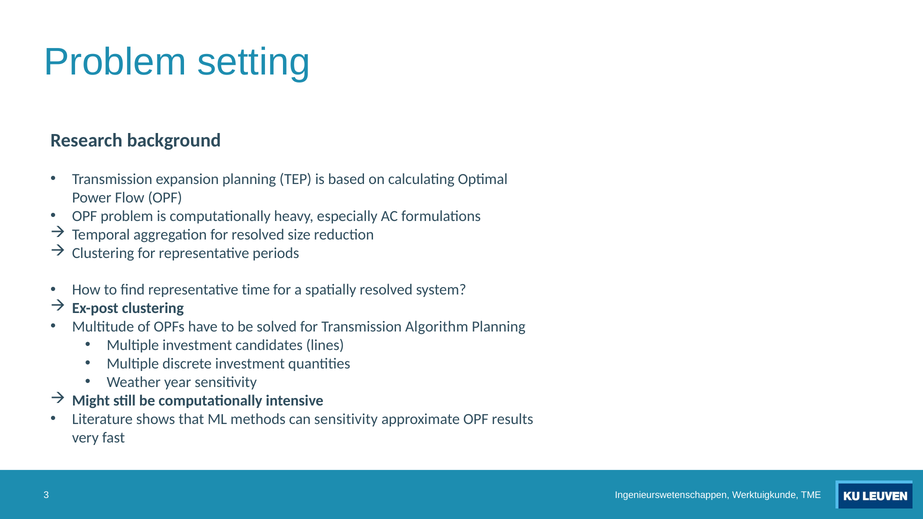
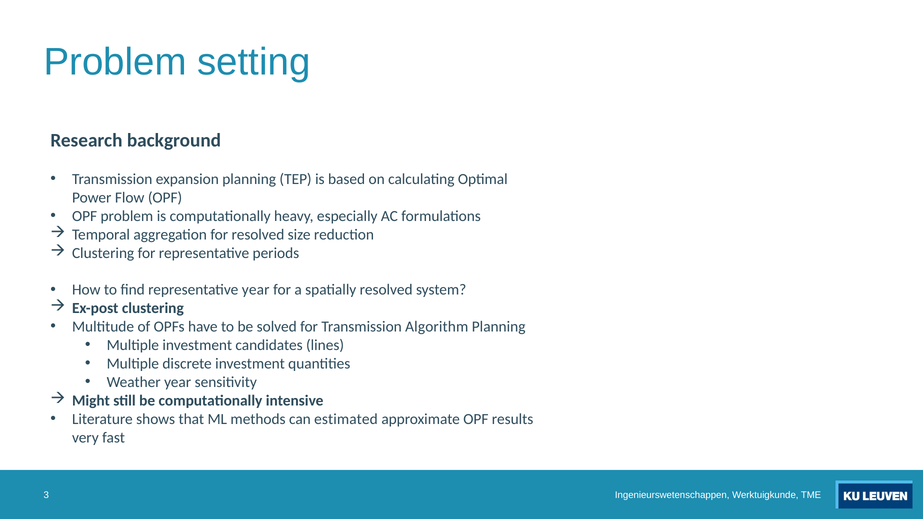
representative time: time -> year (256, 290)
can sensitivity: sensitivity -> estimated (346, 419)
